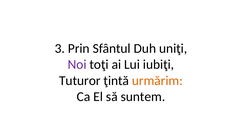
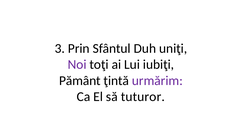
Tuturor: Tuturor -> Pământ (80, 81)
urmărim colour: orange -> purple (157, 81)
suntem: suntem -> tuturor (143, 97)
